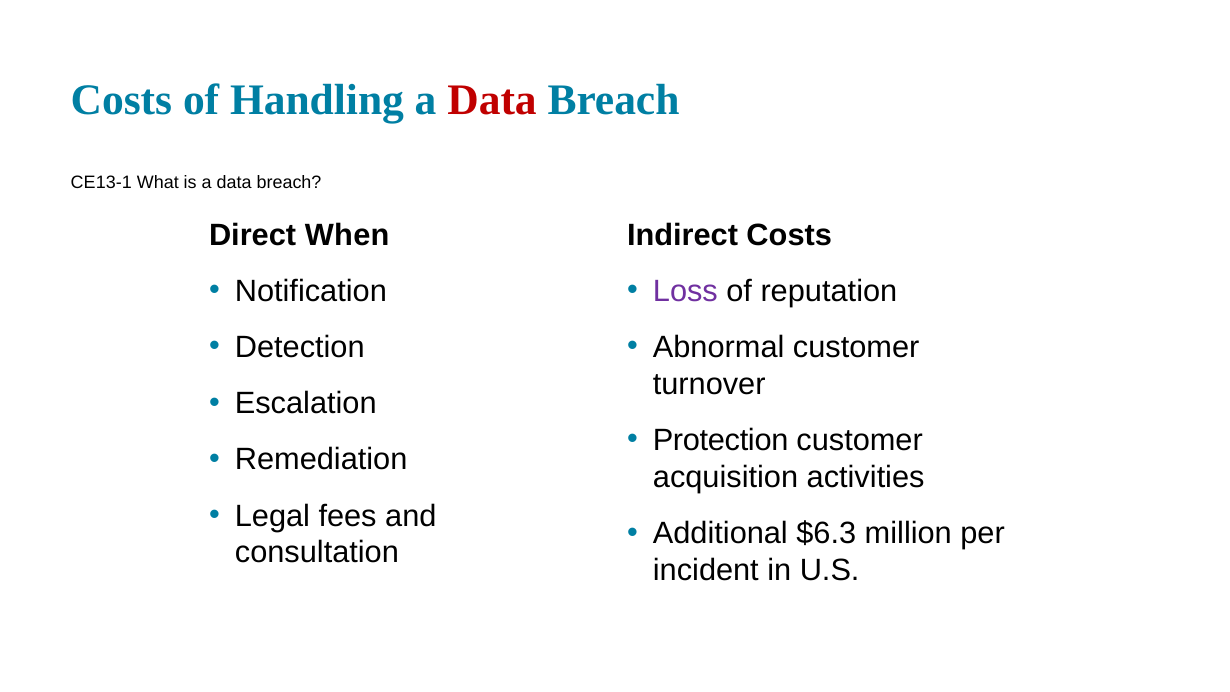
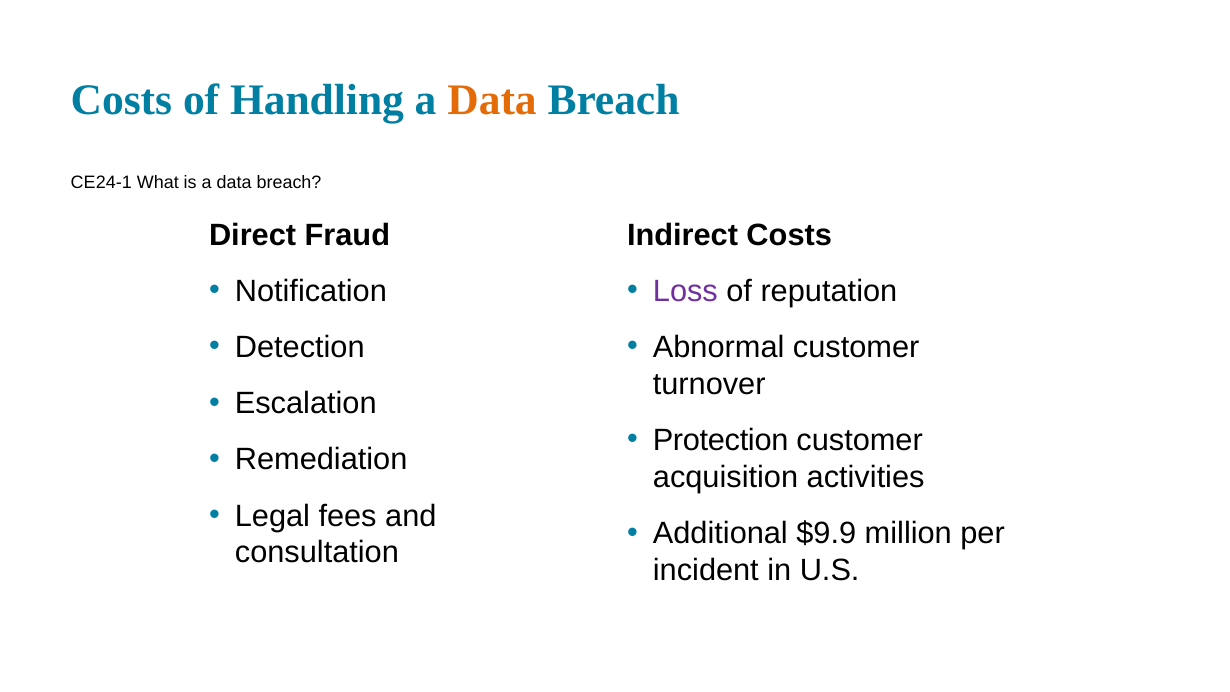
Data colour: red -> orange (492, 100)
13-1: 13-1 -> 24-1 (114, 183)
When: When -> Fraud (347, 235)
$6.3: $6.3 -> $9.9 (826, 533)
